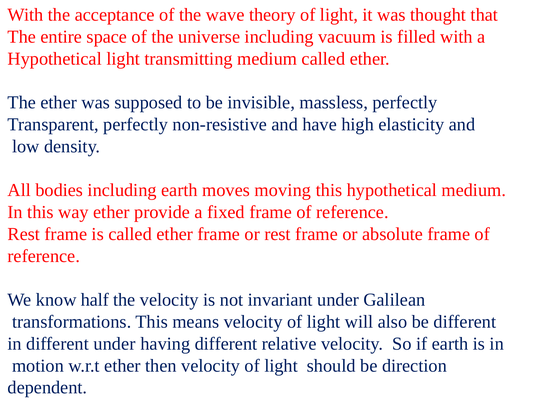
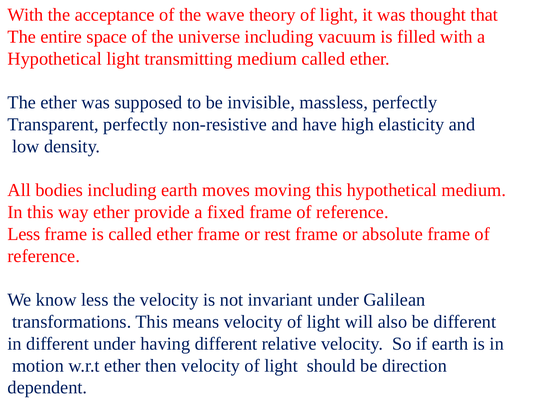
Rest: Rest -> Less (24, 234)
know half: half -> less (95, 300)
